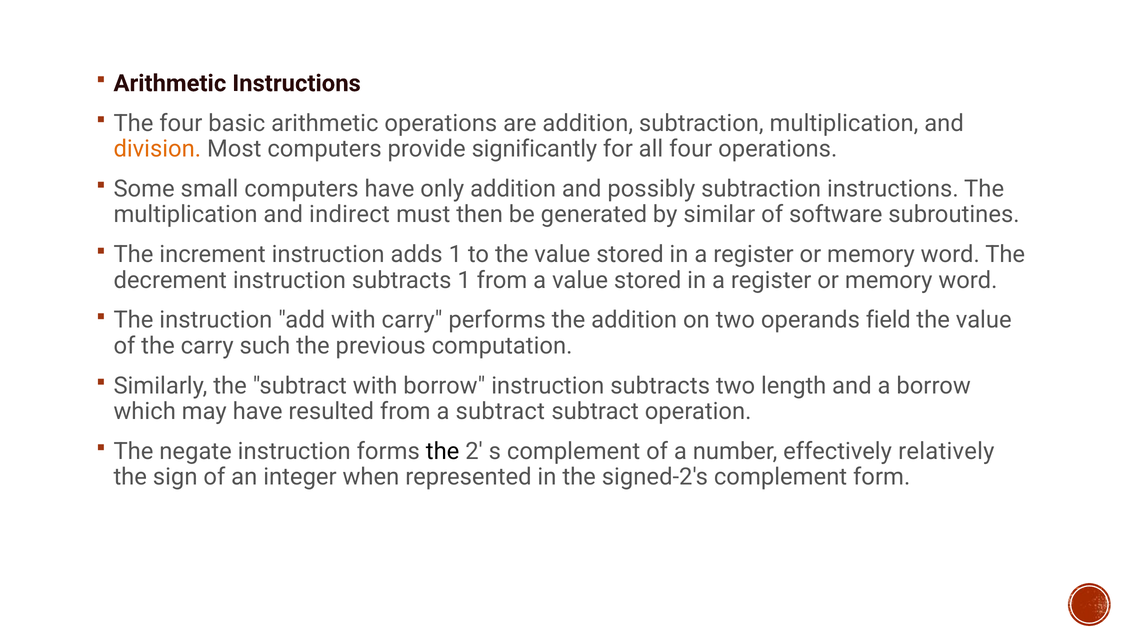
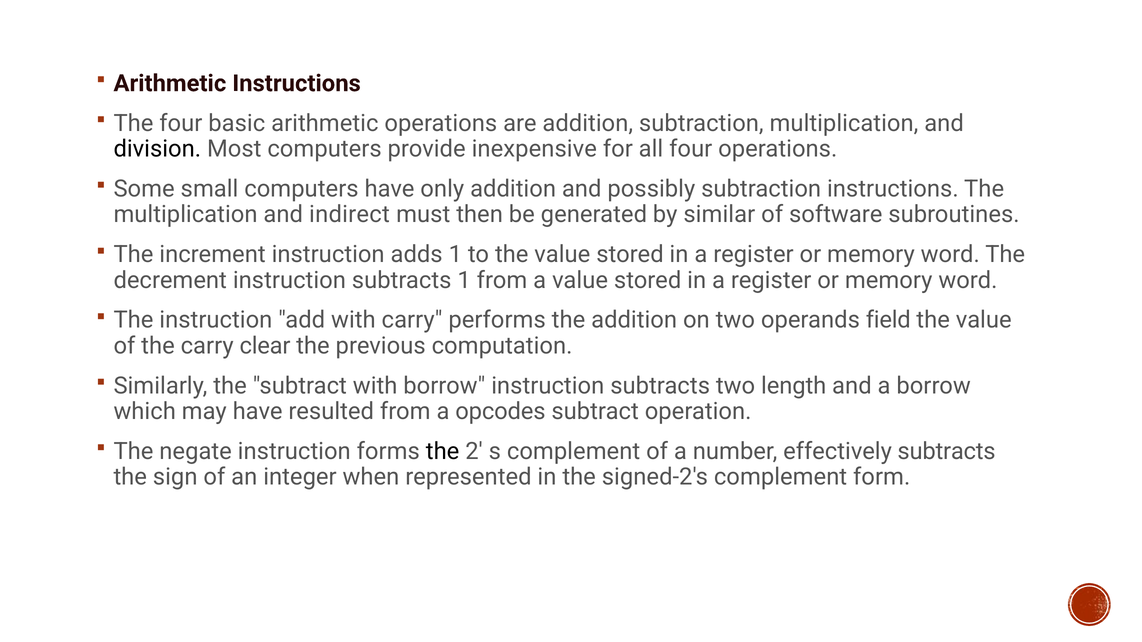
division colour: orange -> black (157, 149)
significantly: significantly -> inexpensive (534, 149)
such: such -> clear (265, 346)
a subtract: subtract -> opcodes (500, 412)
effectively relatively: relatively -> subtracts (947, 452)
